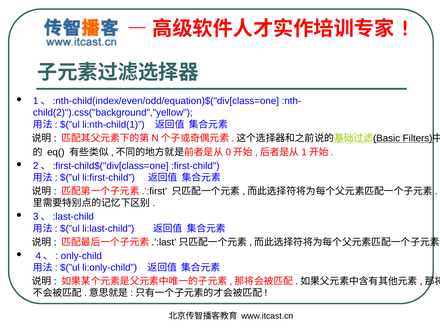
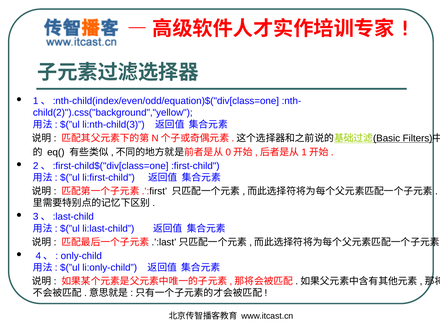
li:nth-child(1: li:nth-child(1 -> li:nth-child(3 (113, 124)
